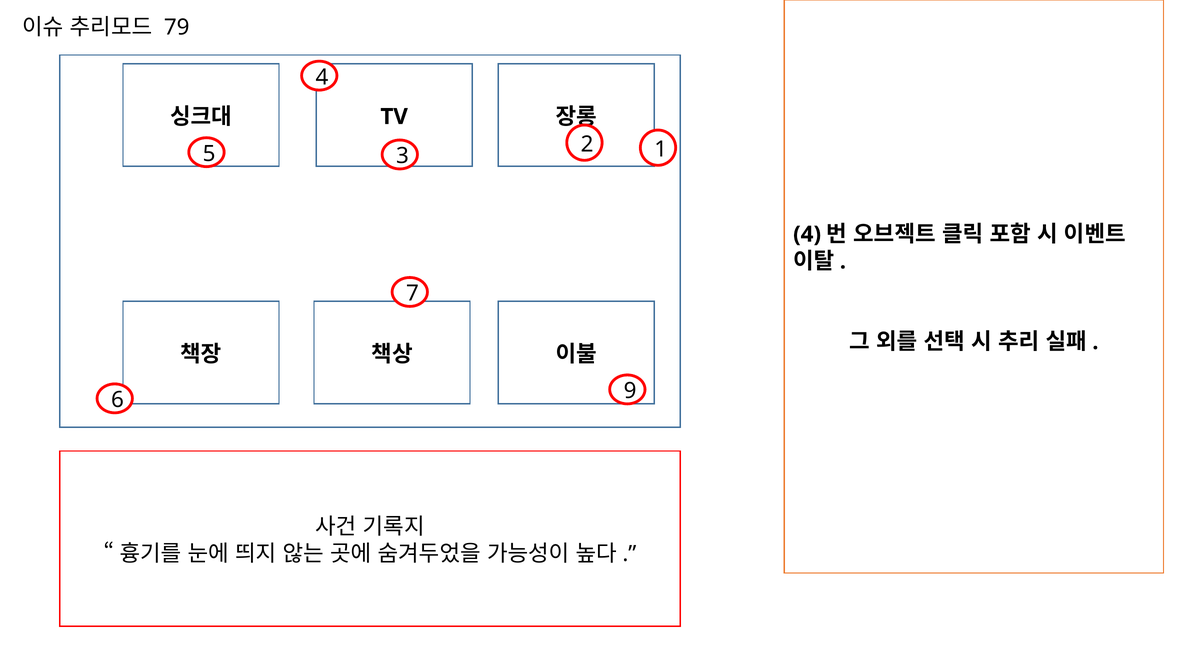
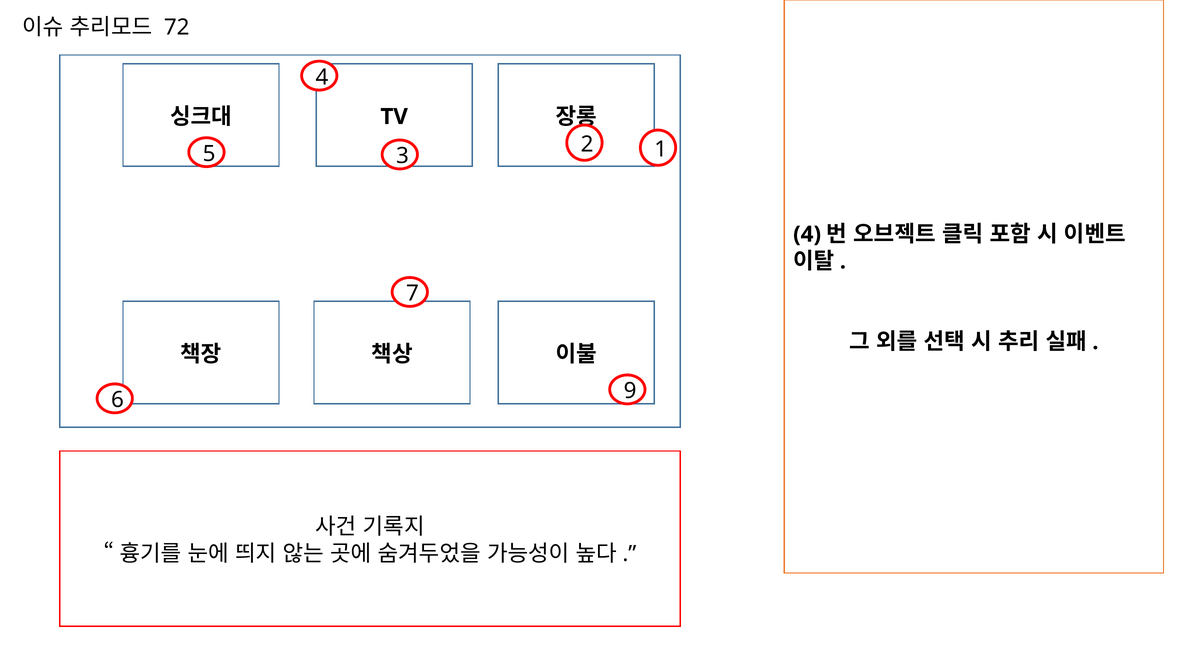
79: 79 -> 72 (177, 27)
